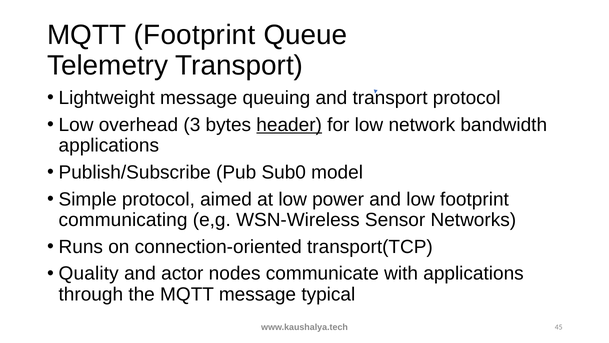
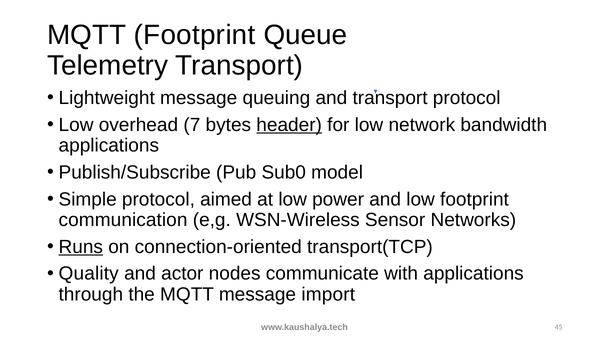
3: 3 -> 7 (192, 125)
communicating: communicating -> communication (123, 220)
Runs underline: none -> present (81, 246)
typical: typical -> import (328, 294)
